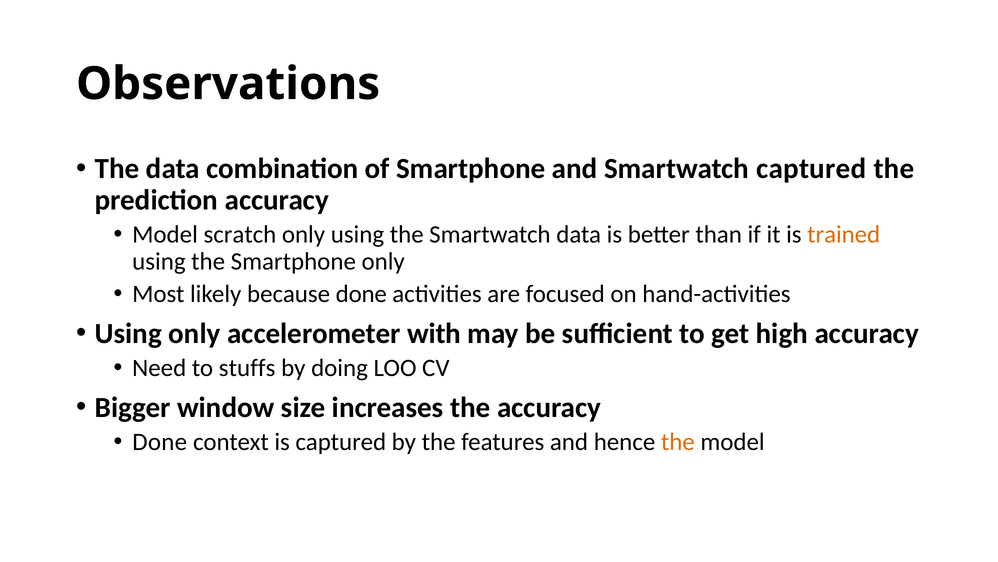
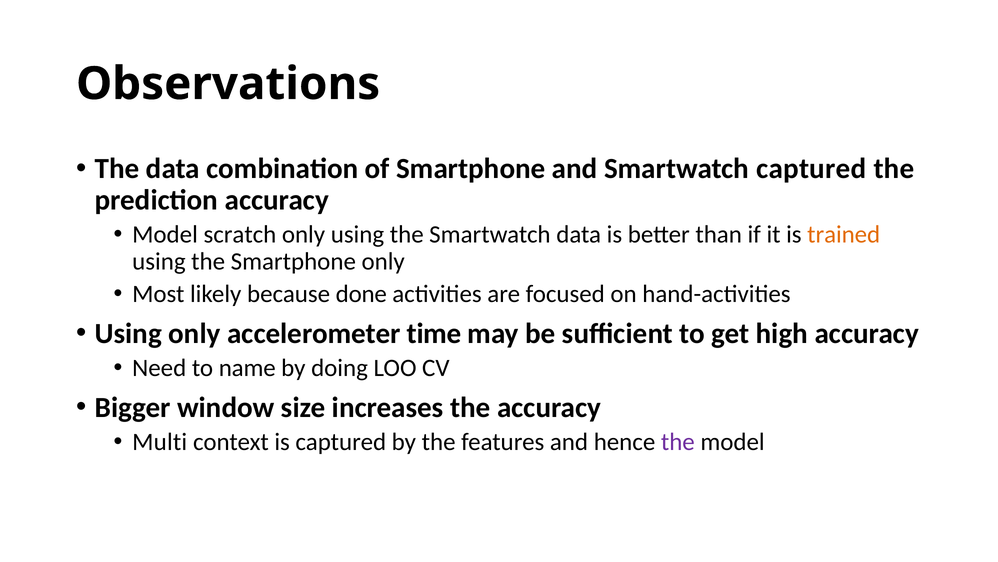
with: with -> time (434, 333)
stuffs: stuffs -> name (247, 367)
Done: Done -> Multi (160, 441)
the colour: orange -> purple (678, 441)
